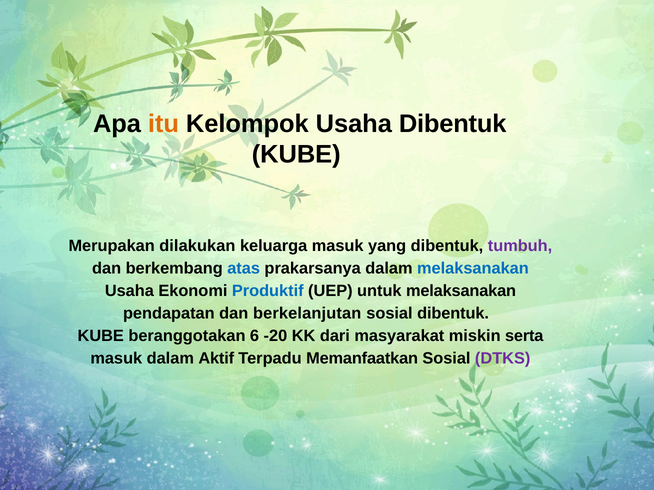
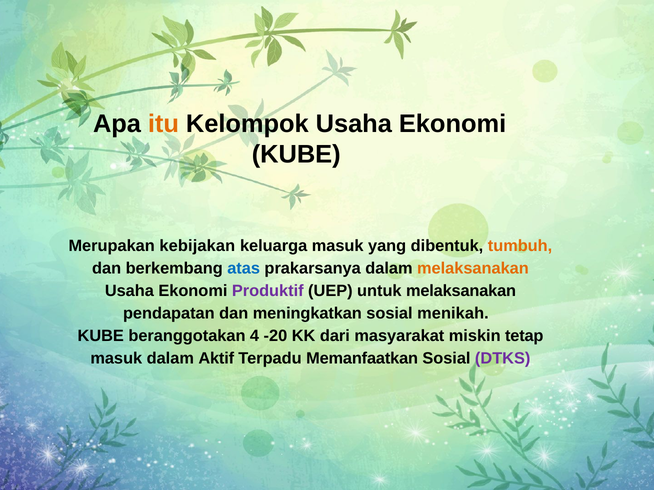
Kelompok Usaha Dibentuk: Dibentuk -> Ekonomi (453, 124)
dilakukan: dilakukan -> kebijakan (197, 246)
tumbuh colour: purple -> orange (520, 246)
melaksanakan colour: blue -> orange (473, 269)
Produktif colour: blue -> purple (268, 291)
berkelanjutan: berkelanjutan -> meningkatkan (307, 314)
sosial dibentuk: dibentuk -> menikah (453, 314)
6: 6 -> 4 (255, 336)
serta: serta -> tetap (524, 336)
